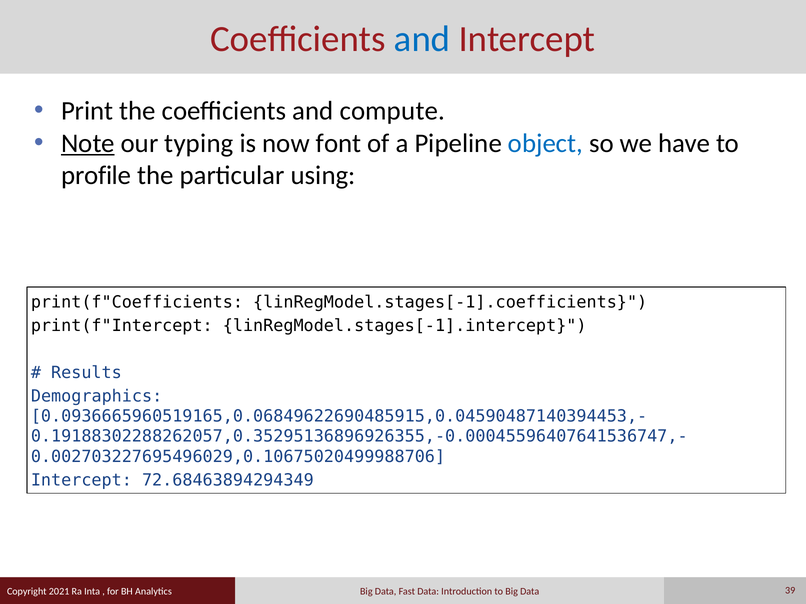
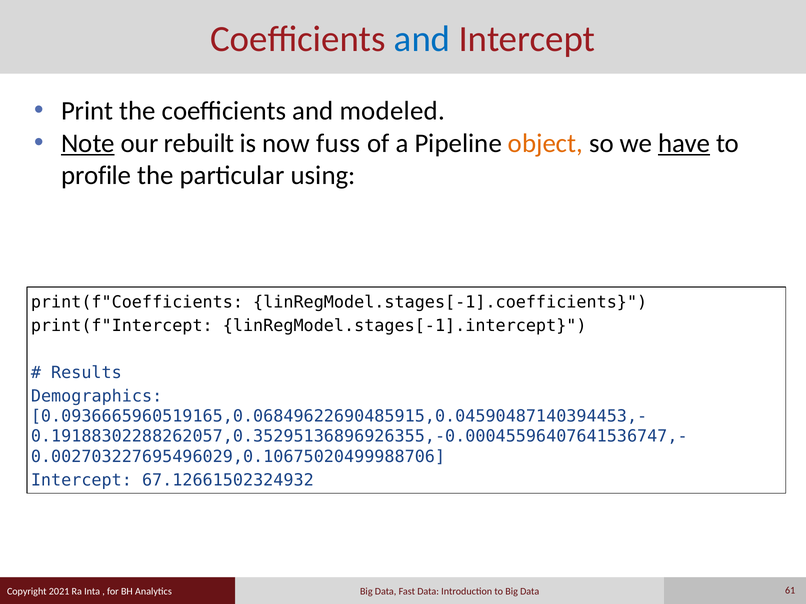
compute: compute -> modeled (392, 111)
typing: typing -> rebuilt (199, 143)
font: font -> fuss (338, 143)
object colour: blue -> orange (545, 143)
have underline: none -> present (684, 143)
72.68463894294349: 72.68463894294349 -> 67.12661502324932 (228, 480)
39: 39 -> 61 (790, 591)
